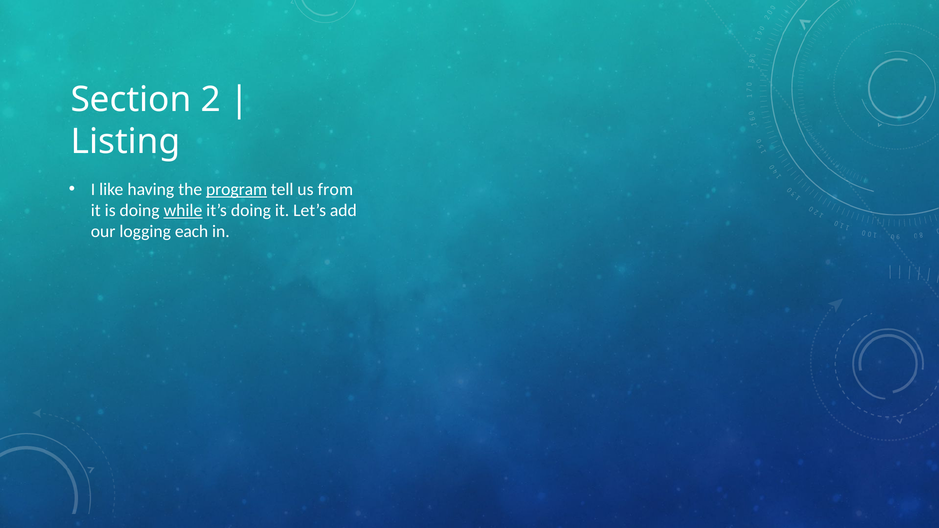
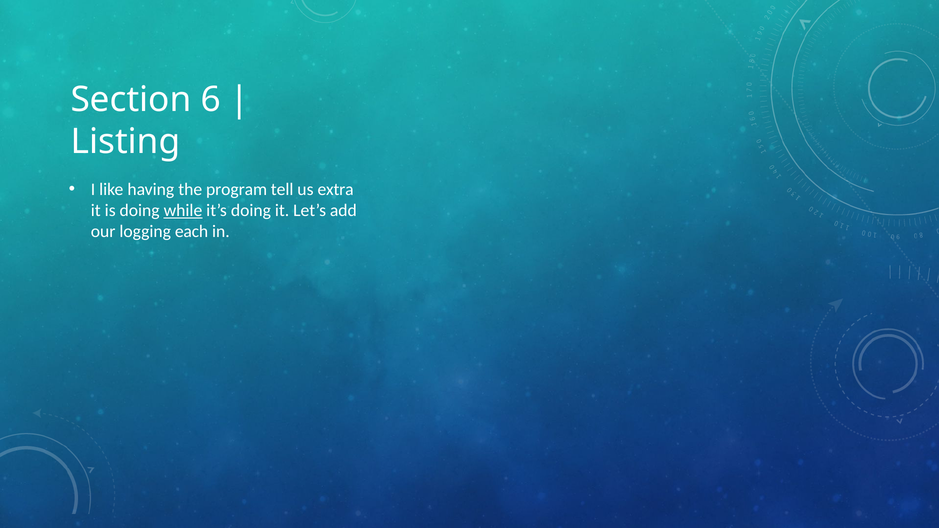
2: 2 -> 6 (211, 100)
program underline: present -> none (237, 189)
from: from -> extra (336, 189)
